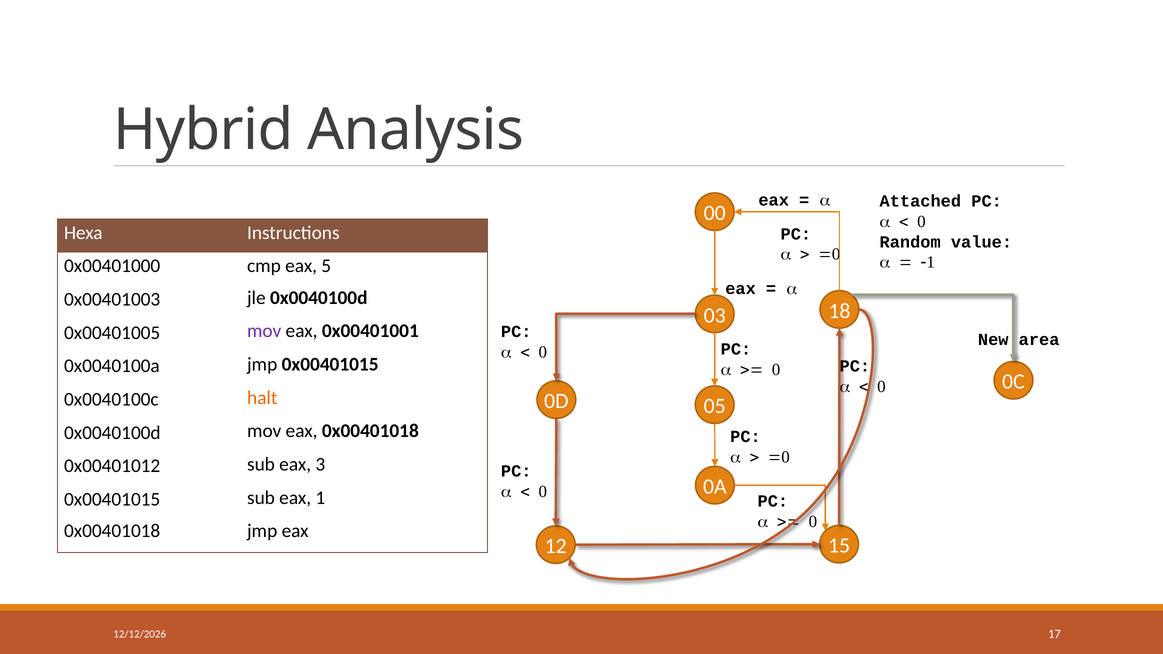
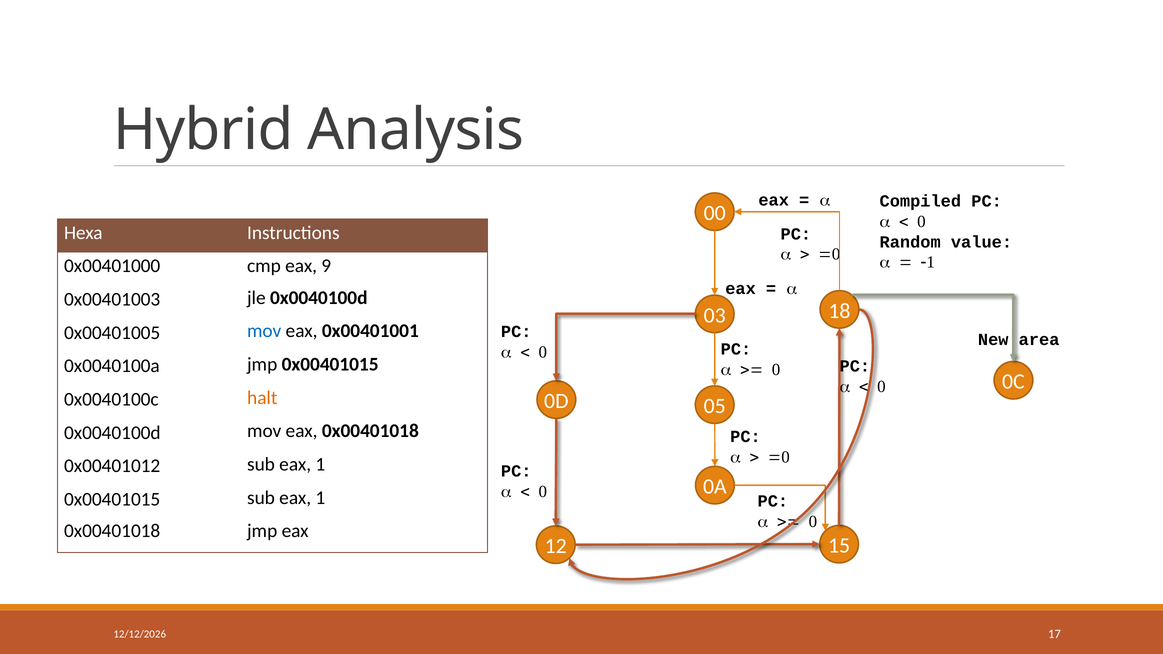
Attached: Attached -> Compiled (920, 201)
5: 5 -> 9 (326, 266)
mov colour: purple -> blue (264, 331)
0x00401012 sub eax 3: 3 -> 1 (320, 464)
